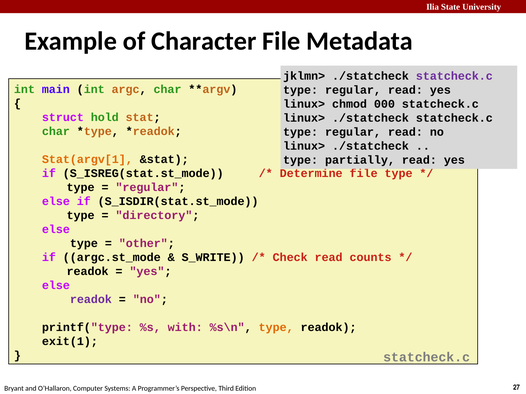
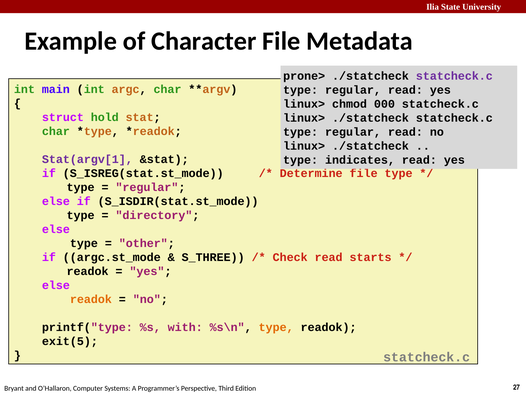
jklmn>: jklmn> -> prone> (304, 76)
Stat(argv[1 colour: orange -> purple (87, 159)
partially: partially -> indicates (360, 160)
S_WRITE: S_WRITE -> S_THREE (213, 258)
counts: counts -> starts (371, 258)
readok colour: purple -> orange (91, 300)
exit(1: exit(1 -> exit(5 (70, 342)
